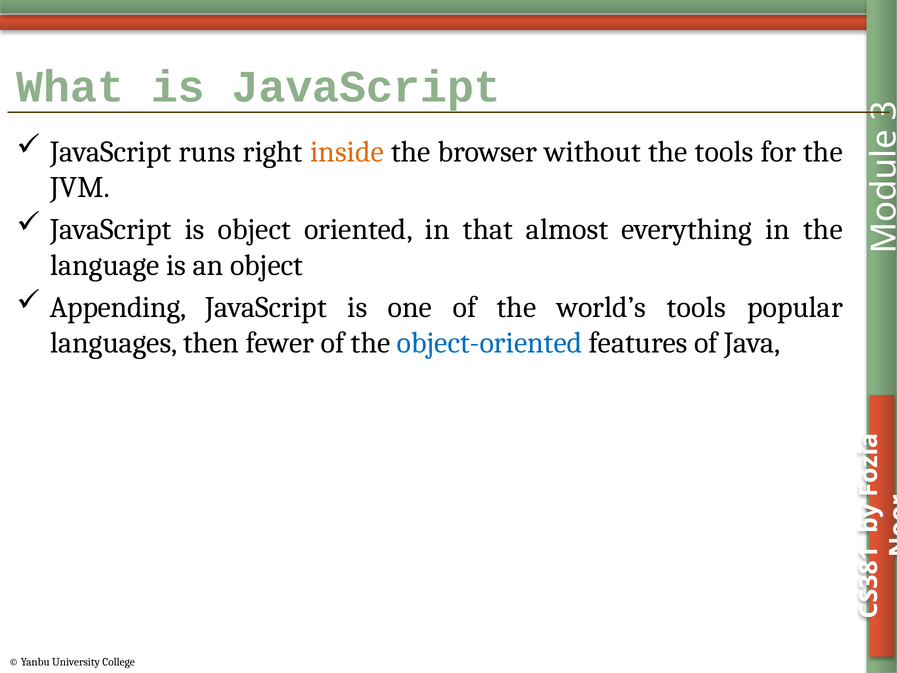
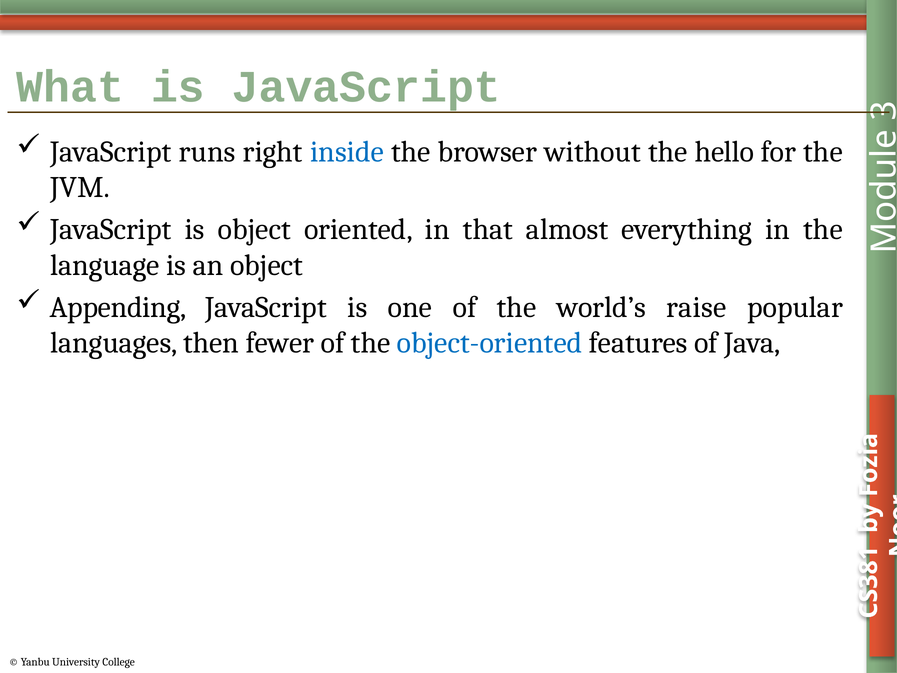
inside colour: orange -> blue (347, 152)
the tools: tools -> hello (724, 152)
world’s tools: tools -> raise (696, 307)
